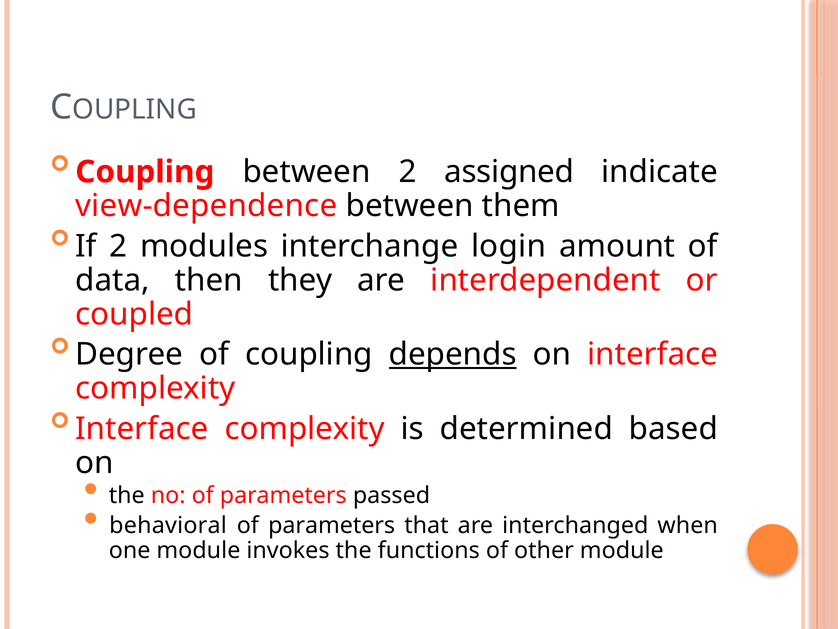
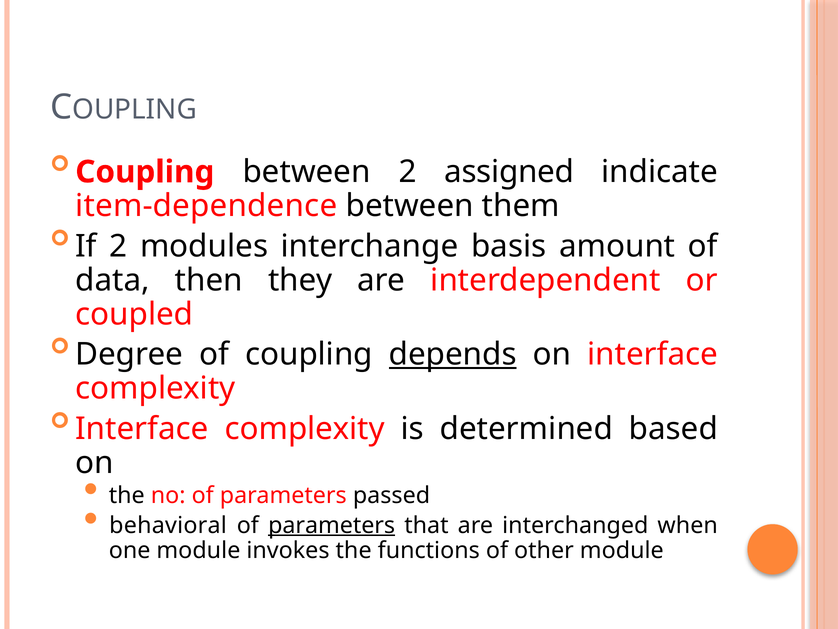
view-dependence: view-dependence -> item-dependence (206, 206)
login: login -> basis (509, 246)
parameters underline: none -> present (332, 525)
